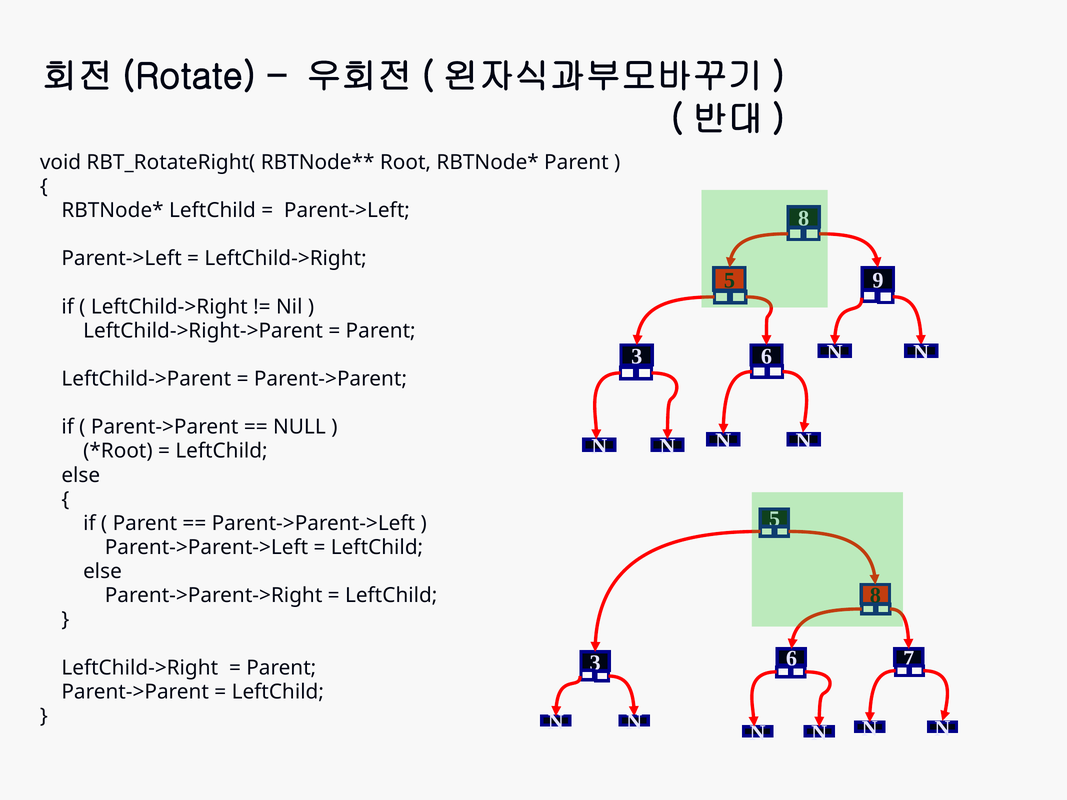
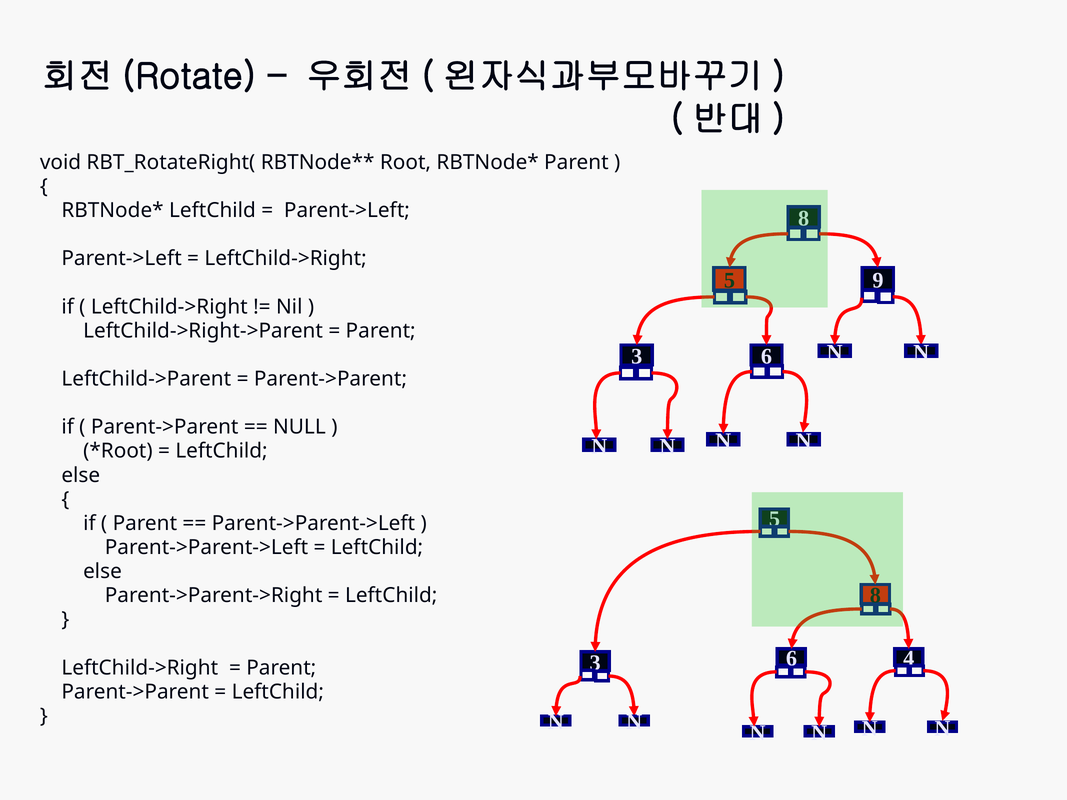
7: 7 -> 4 (909, 659)
